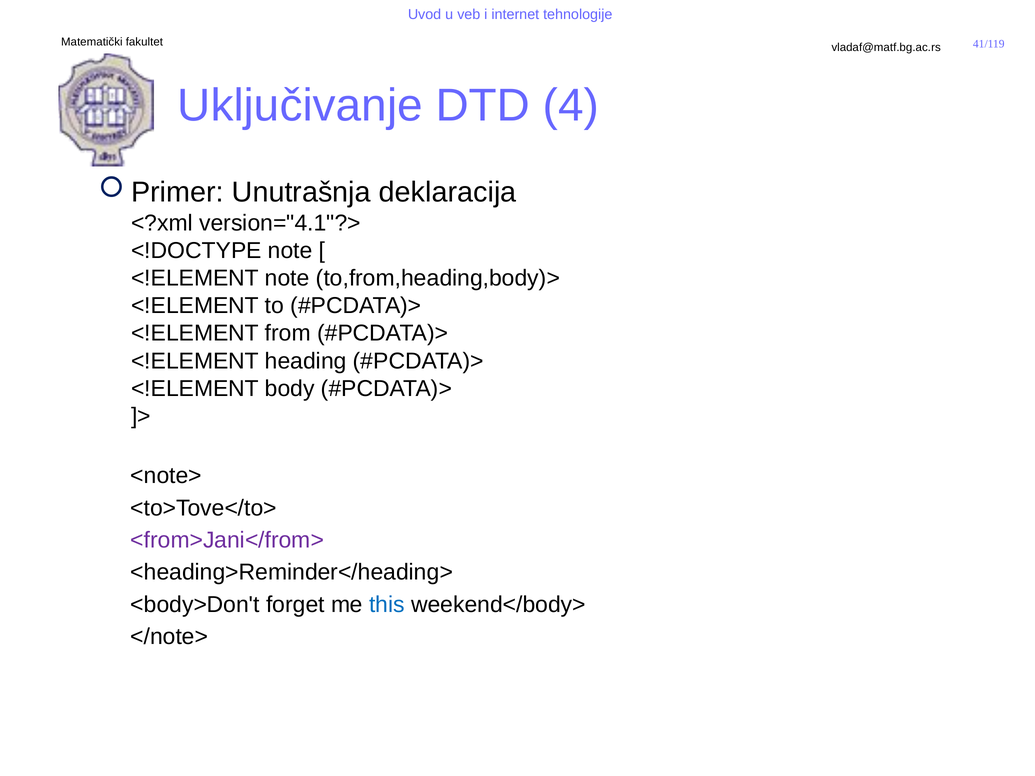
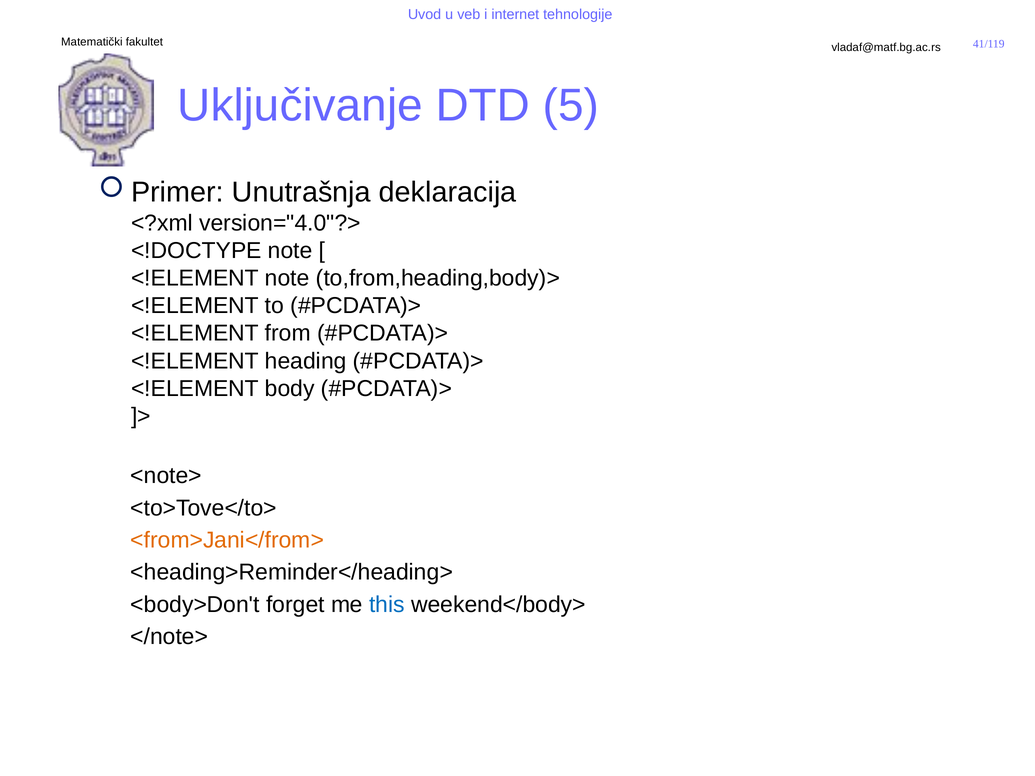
4: 4 -> 5 (571, 106)
version="4.1"?>: version="4.1"?> -> version="4.0"?> (280, 223)
<from>Jani</from> colour: purple -> orange (227, 540)
